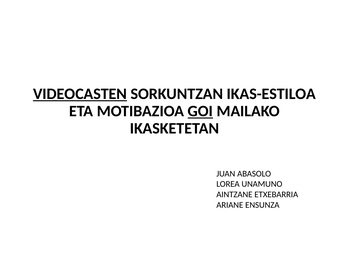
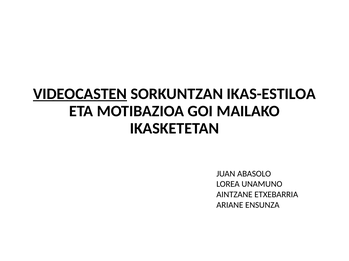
GOI underline: present -> none (200, 111)
